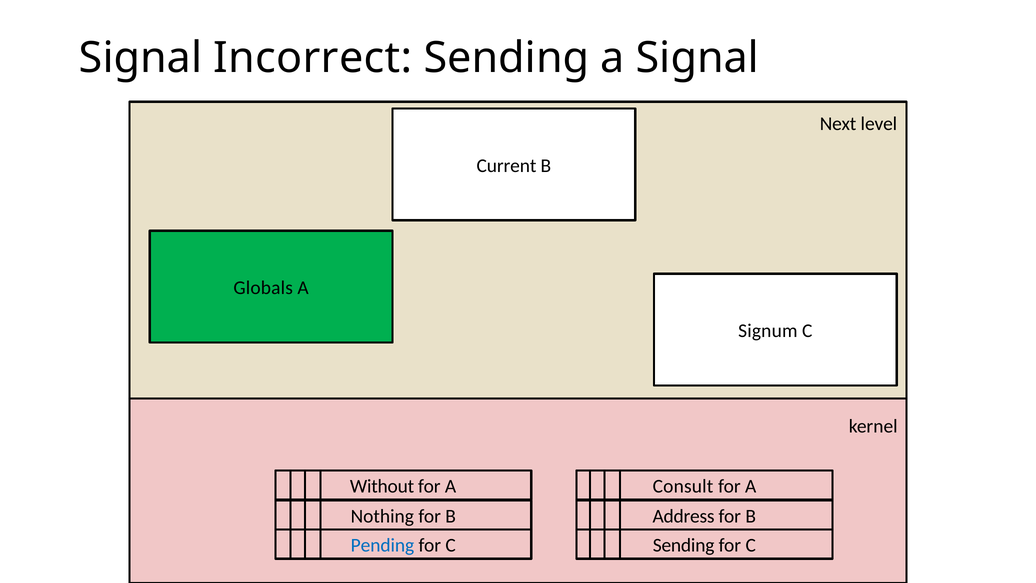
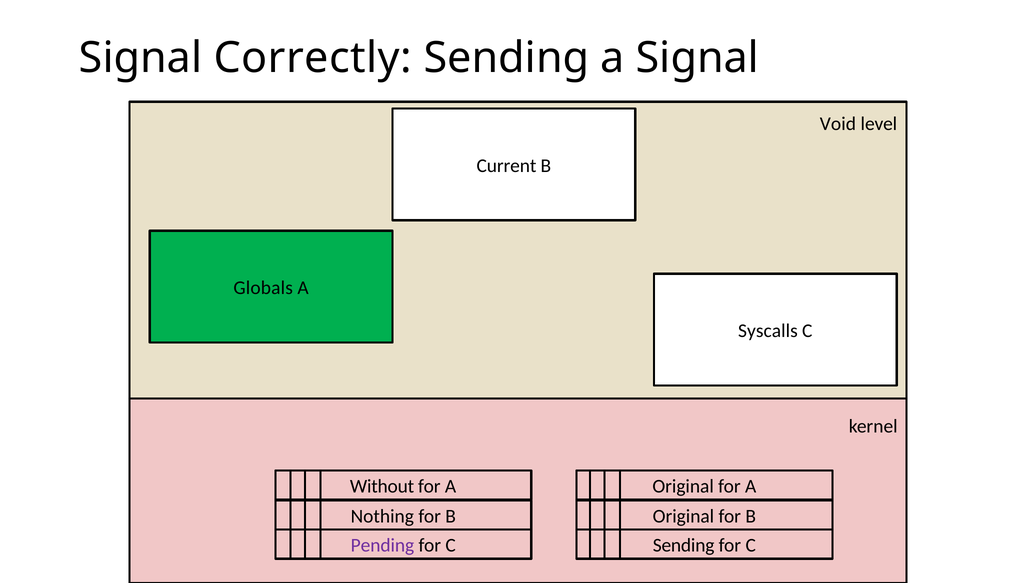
Incorrect: Incorrect -> Correctly (313, 58)
Next: Next -> Void (838, 124)
Signum: Signum -> Syscalls (768, 331)
A Consult: Consult -> Original (683, 486)
B Address: Address -> Original (683, 516)
Pending colour: blue -> purple (382, 545)
